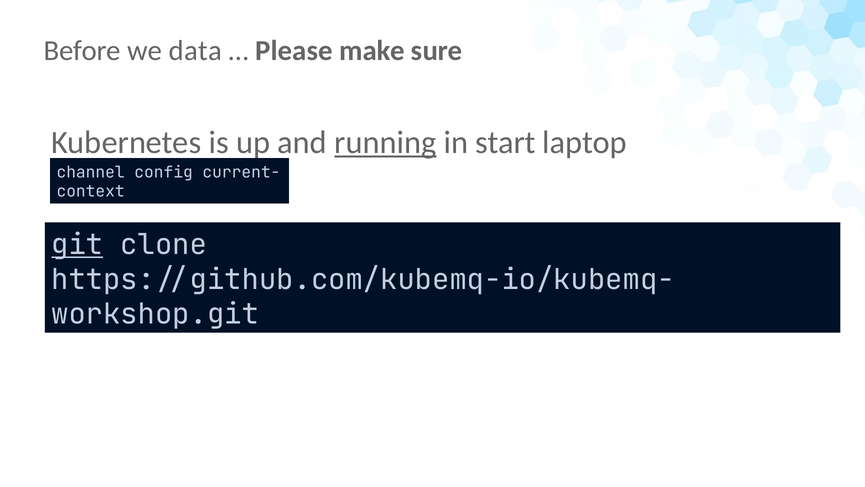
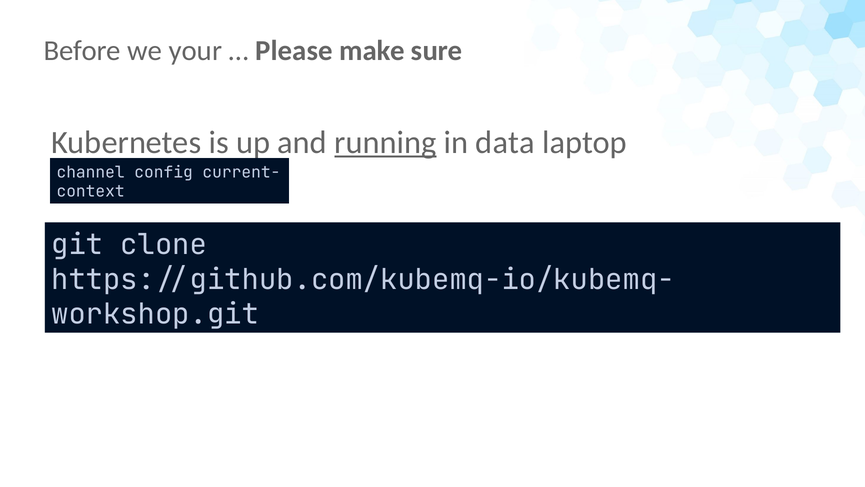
data: data -> your (195, 51)
start: start -> data (505, 143)
git underline: present -> none (77, 245)
